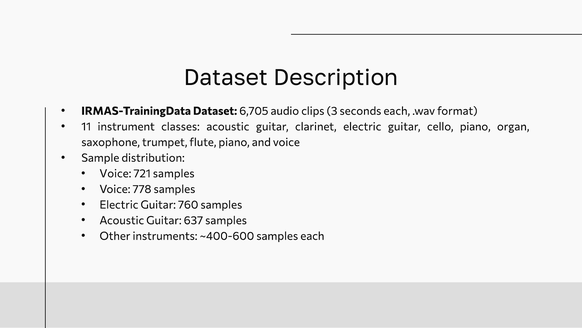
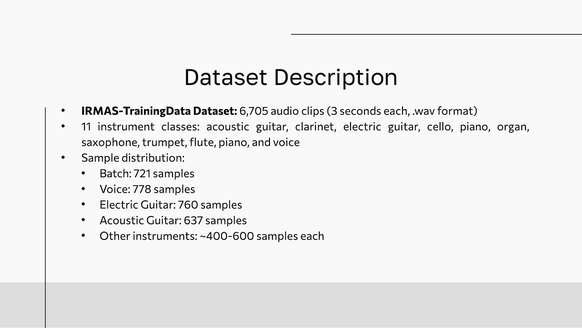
Voice: Voice -> Batch (115, 173)
